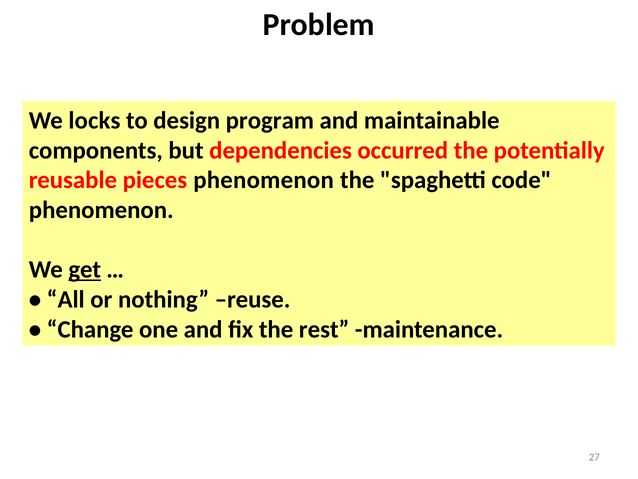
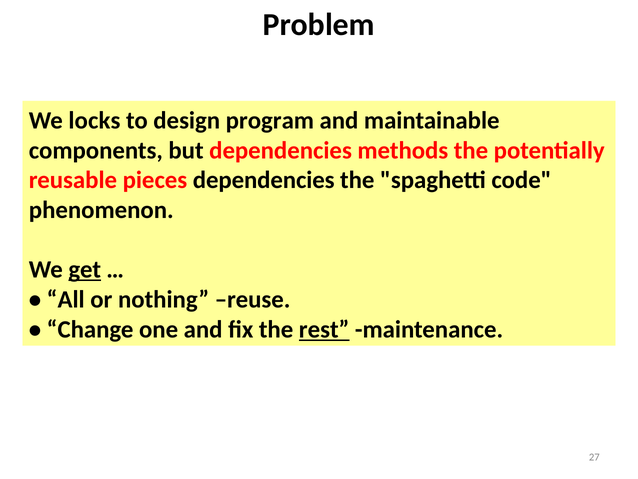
occurred: occurred -> methods (403, 150)
pieces phenomenon: phenomenon -> dependencies (264, 180)
rest underline: none -> present (324, 329)
